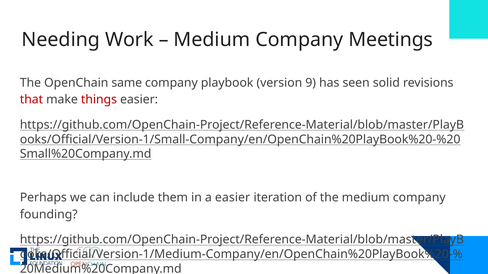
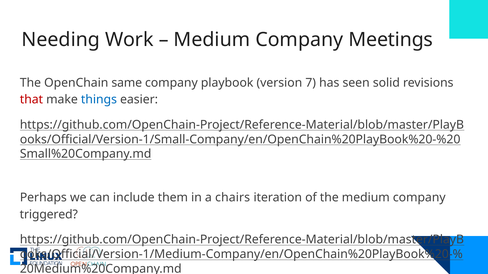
9: 9 -> 7 (311, 83)
things colour: red -> blue (99, 100)
a easier: easier -> chairs (233, 198)
founding: founding -> triggered (49, 215)
